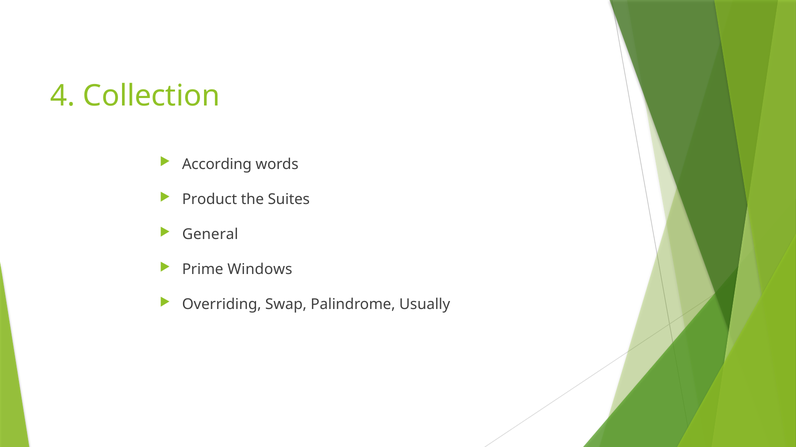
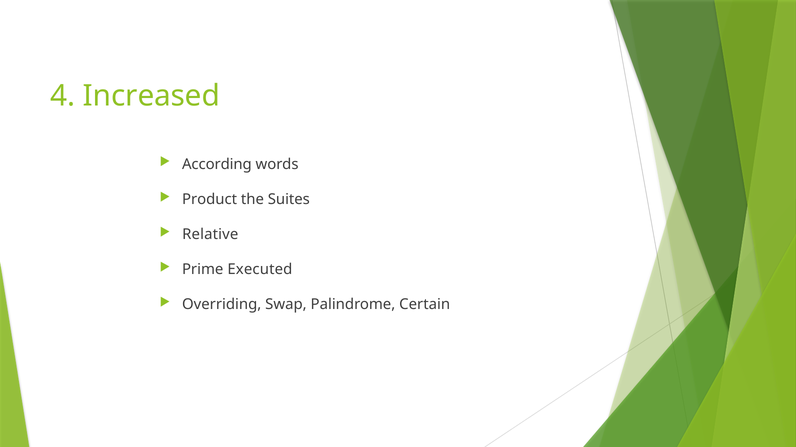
Collection: Collection -> Increased (151, 96)
General: General -> Relative (210, 235)
Windows: Windows -> Executed (260, 270)
Usually: Usually -> Certain (425, 305)
